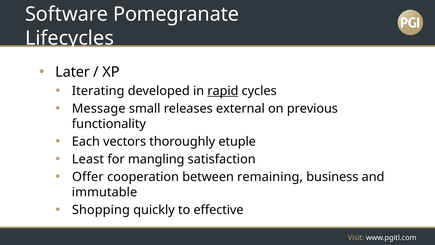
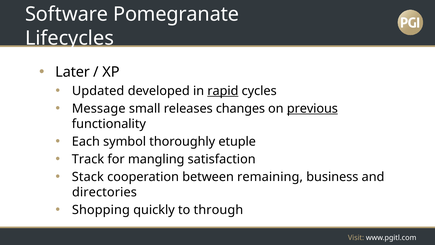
Iterating: Iterating -> Updated (98, 91)
external: external -> changes (240, 108)
previous underline: none -> present (312, 108)
vectors: vectors -> symbol (125, 141)
Least: Least -> Track (88, 159)
Offer: Offer -> Stack (88, 177)
immutable: immutable -> directories (104, 192)
effective: effective -> through (218, 210)
